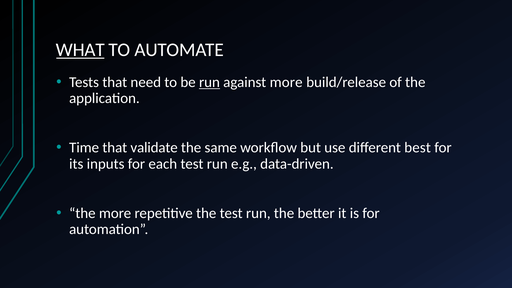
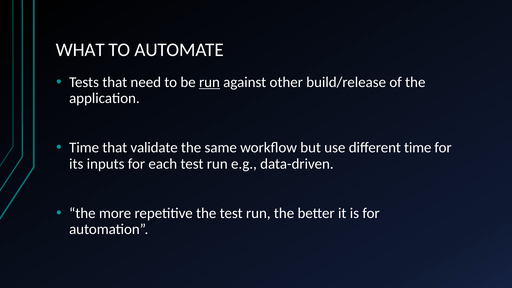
WHAT underline: present -> none (80, 50)
against more: more -> other (286, 82)
different best: best -> time (418, 148)
